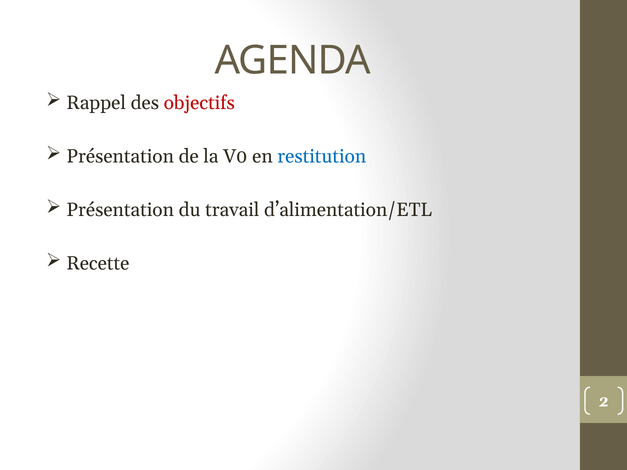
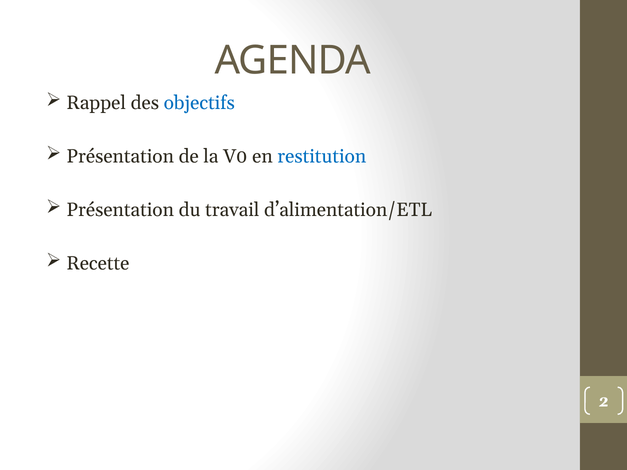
objectifs colour: red -> blue (199, 103)
